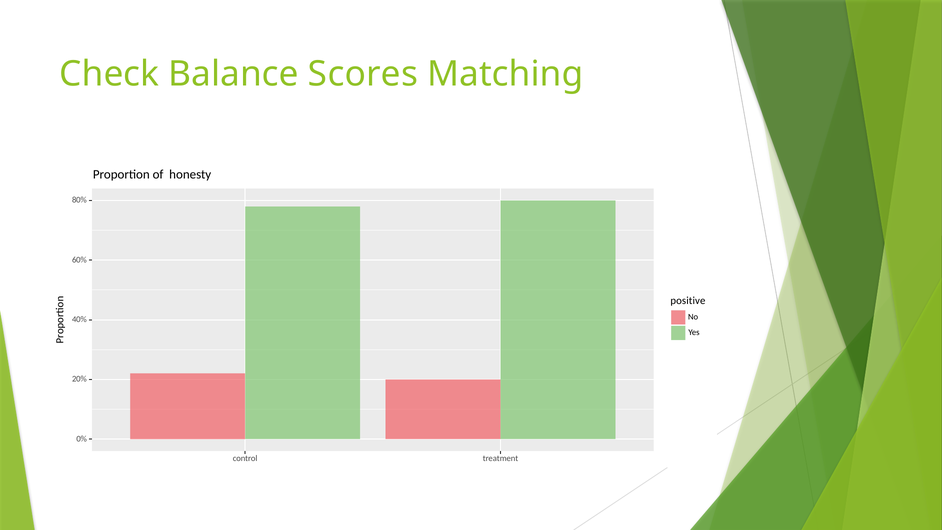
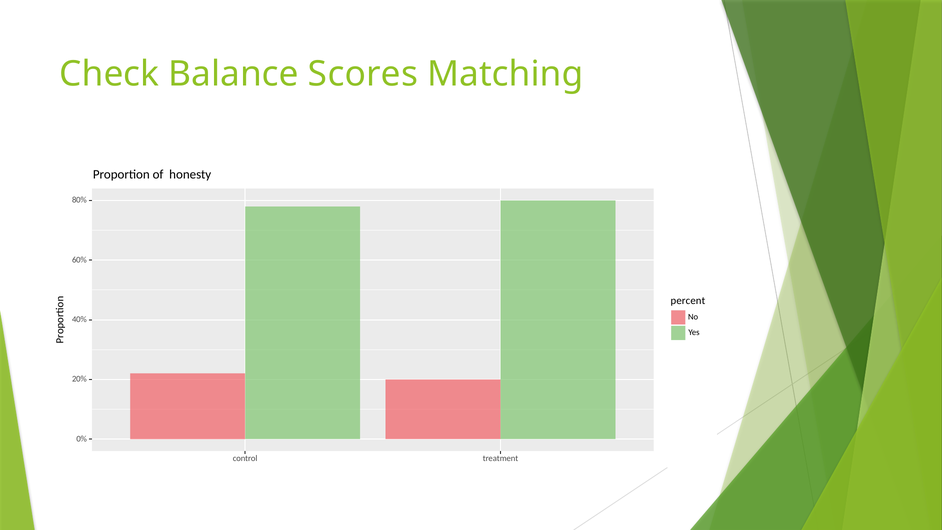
positive: positive -> percent (688, 301)
